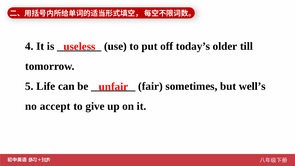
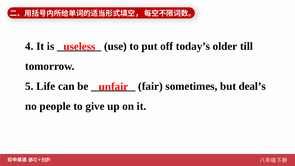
well’s: well’s -> deal’s (252, 86)
accept: accept -> people (55, 106)
